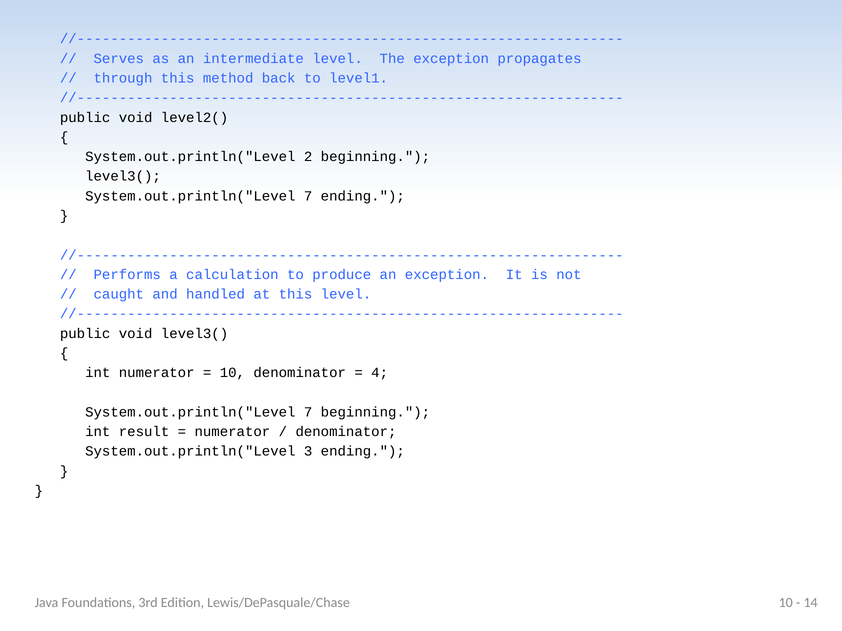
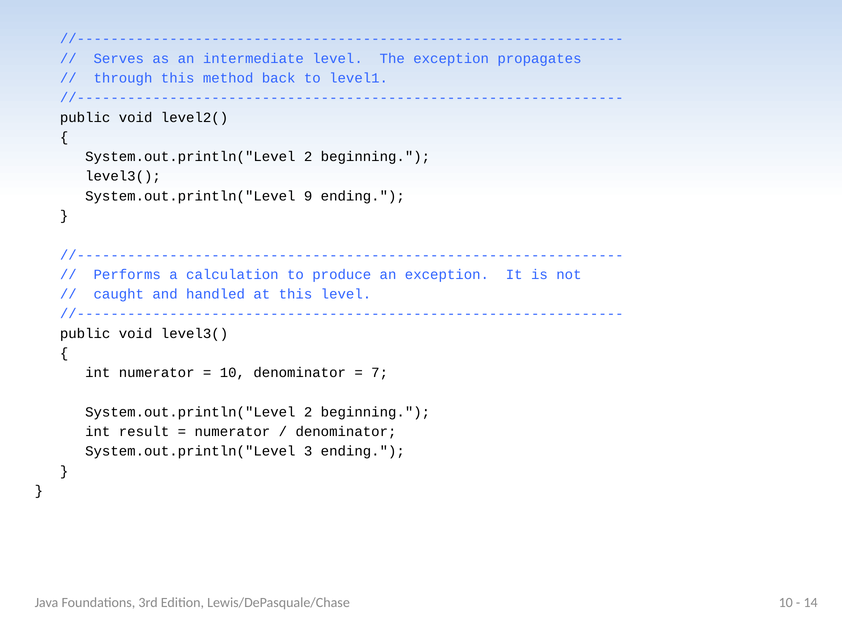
7: 7 -> 9 (308, 196)
4: 4 -> 7 (380, 373)
7: 7 -> 2 (308, 412)
